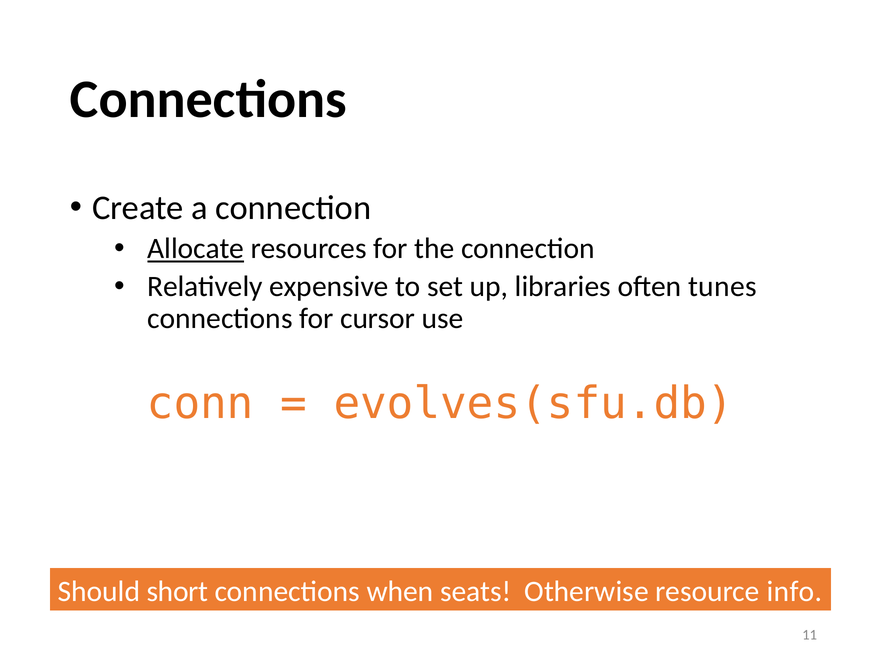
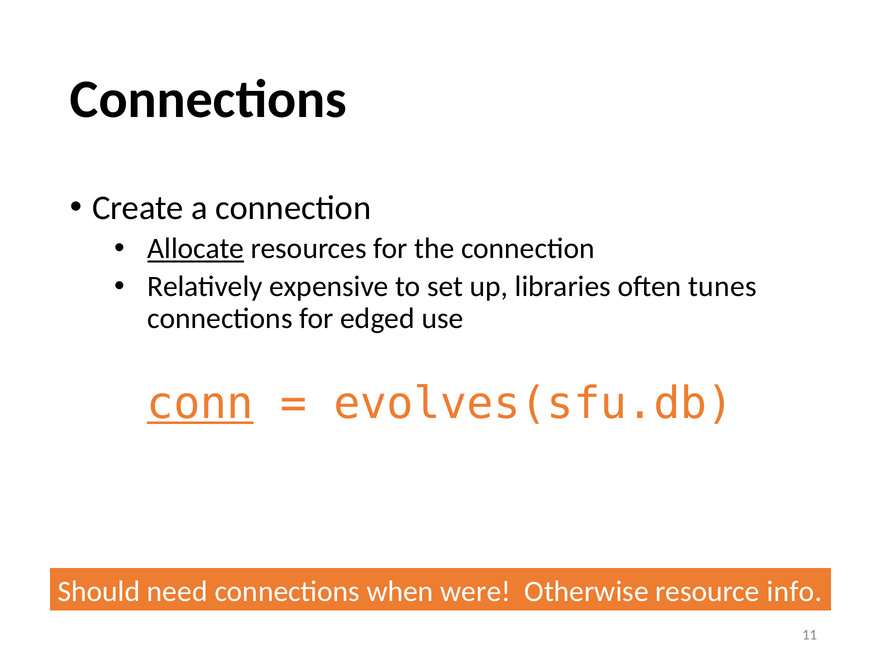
cursor: cursor -> edged (377, 319)
conn underline: none -> present (200, 404)
short: short -> need (177, 592)
seats: seats -> were (476, 592)
